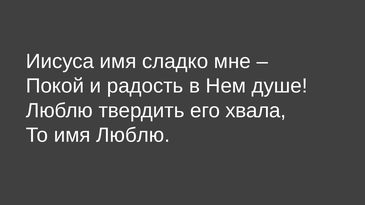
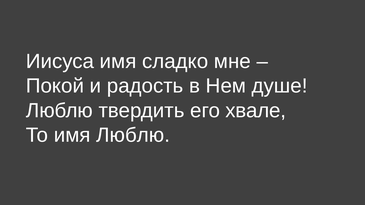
хвала: хвала -> хвале (256, 111)
